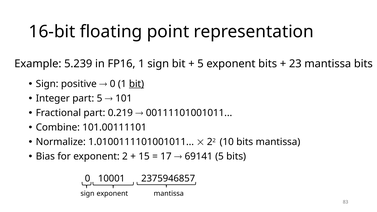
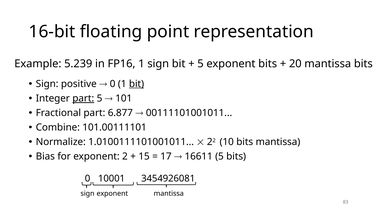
23: 23 -> 20 (295, 64)
part underline: none -> present (83, 98)
0.219: 0.219 -> 6.877 (120, 113)
69141: 69141 -> 16611 (199, 157)
2375946857: 2375946857 -> 3454926081 (168, 179)
